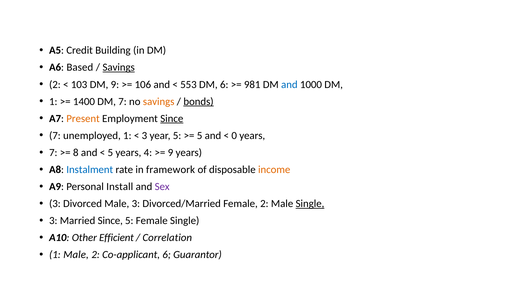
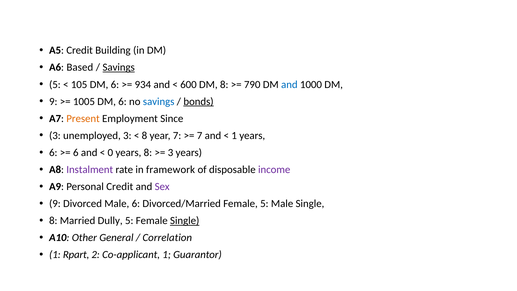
2: 2 -> 5 (55, 84)
103: 103 -> 105 (79, 84)
9: 9 -> 6 (115, 84)
106: 106 -> 934 (143, 84)
553: 553 -> 600 (188, 84)
DM 6: 6 -> 8 (224, 84)
981: 981 -> 790 (252, 84)
1: 1 -> 9 (53, 101)
1400: 1400 -> 1005 (84, 101)
7: 7 -> 6 (122, 101)
savings colour: orange -> blue (159, 101)
Since underline: present -> none (172, 118)
7: 7 -> 3 (55, 135)
unemployed 1: 1 -> 3 (127, 135)
3: 3 -> 8 (144, 135)
year 5: 5 -> 7 (177, 135)
5: 5 -> 7 (200, 135)
0: 0 -> 1 (234, 135)
7: 7 -> 6 (53, 152)
8: 8 -> 6 (76, 152)
5: 5 -> 0 (110, 152)
years 4: 4 -> 8 (148, 152)
9: 9 -> 3 (170, 152)
Instalment colour: blue -> purple (90, 169)
income colour: orange -> purple (274, 169)
Personal Install: Install -> Credit (120, 187)
3: 3 -> 9 (55, 204)
Male 3: 3 -> 6 (136, 204)
Female 2: 2 -> 5 (264, 204)
Single underline: present -> none (310, 204)
3: 3 -> 8 (53, 221)
Married Since: Since -> Dully (110, 221)
Single underline: none -> present (185, 221)
Efficient: Efficient -> General (116, 238)
1 Male: Male -> Rpart (76, 255)
Co-applicant 6: 6 -> 1 (167, 255)
